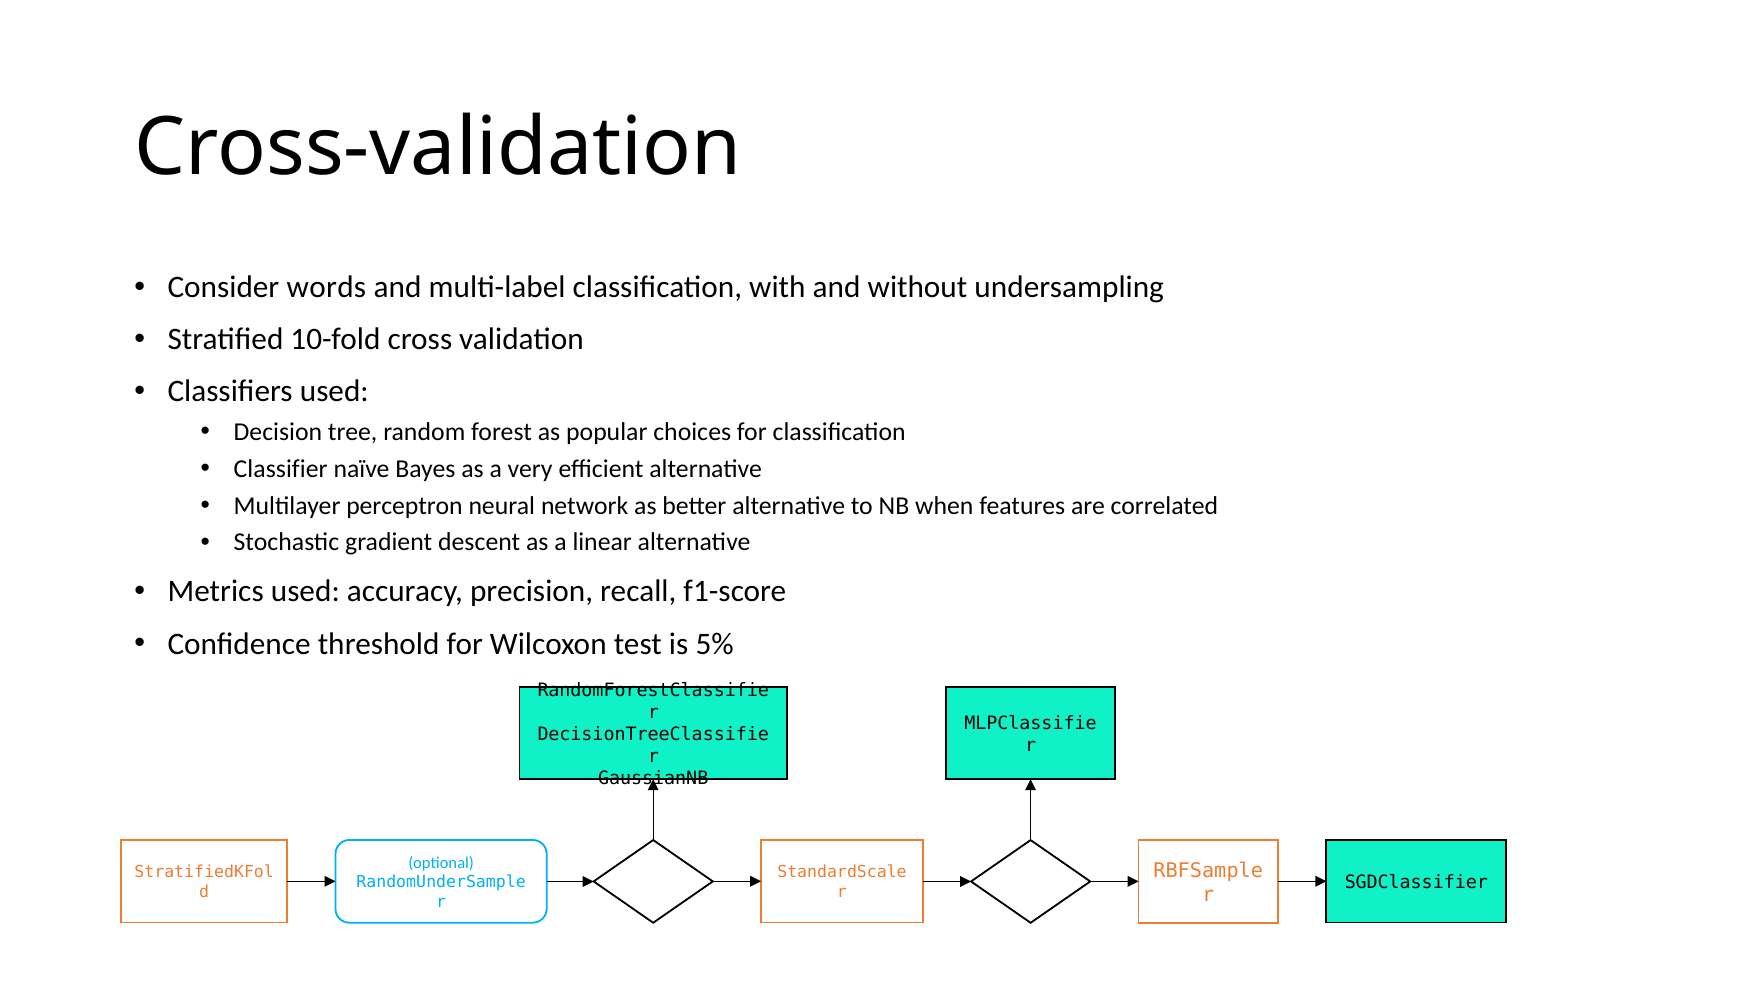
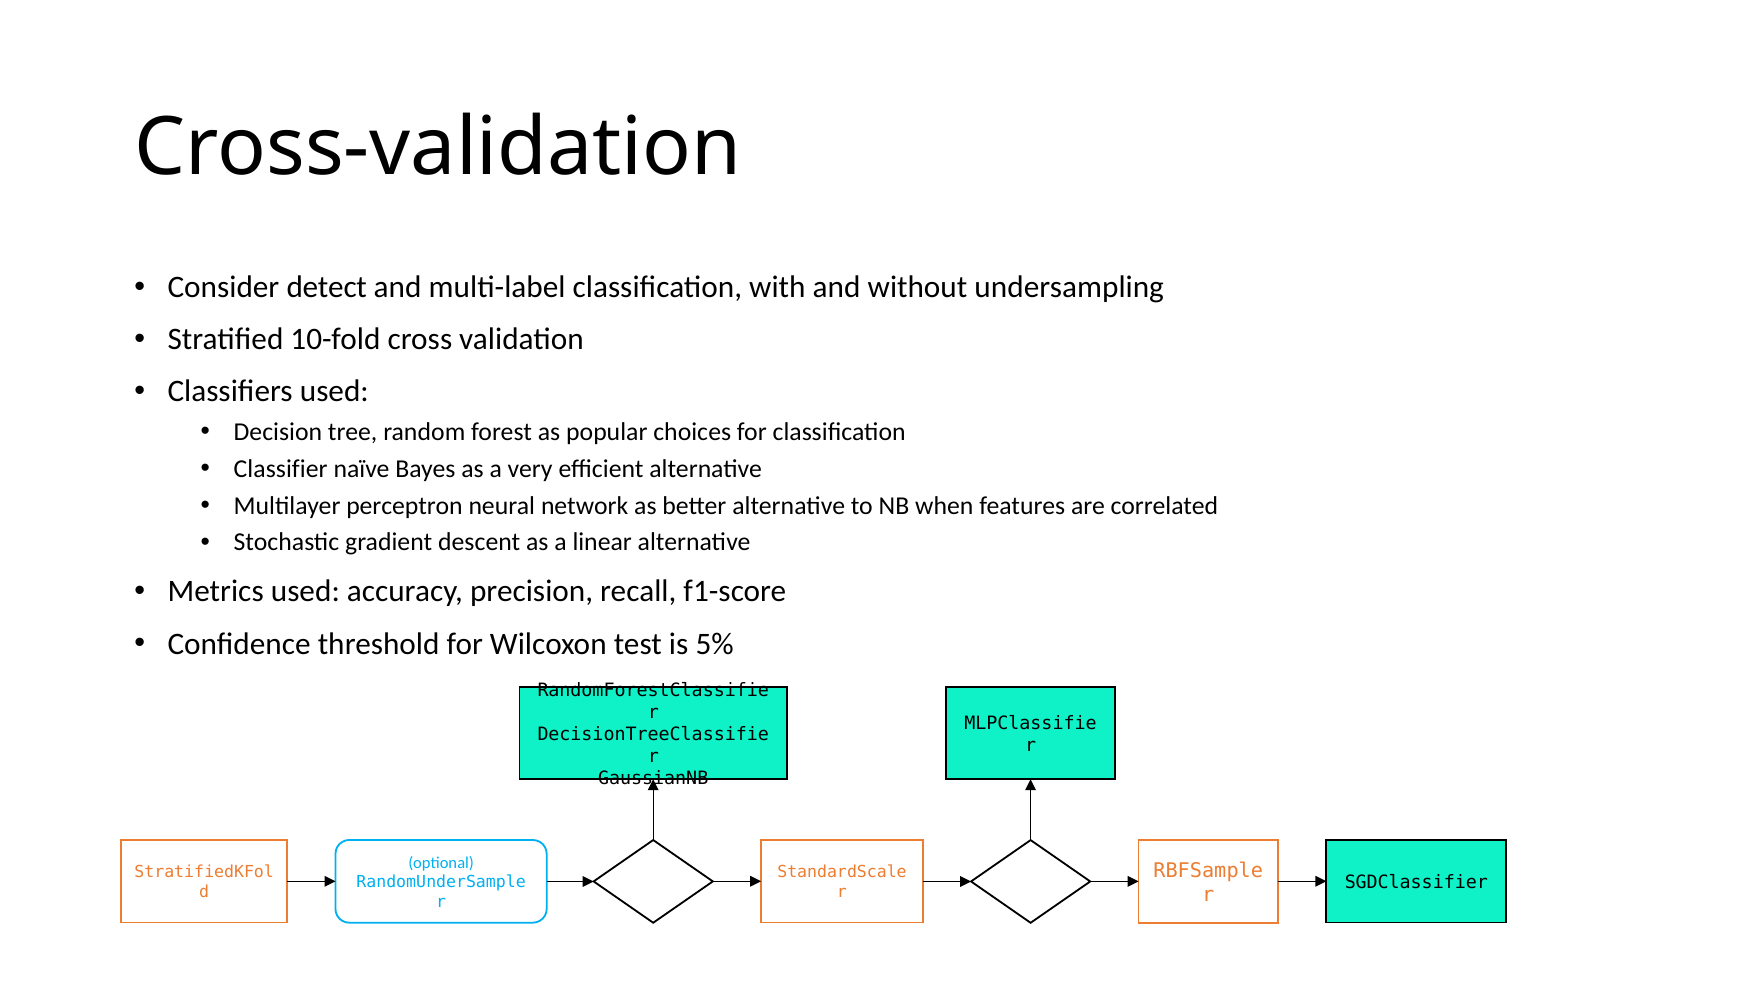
words: words -> detect (327, 287)
